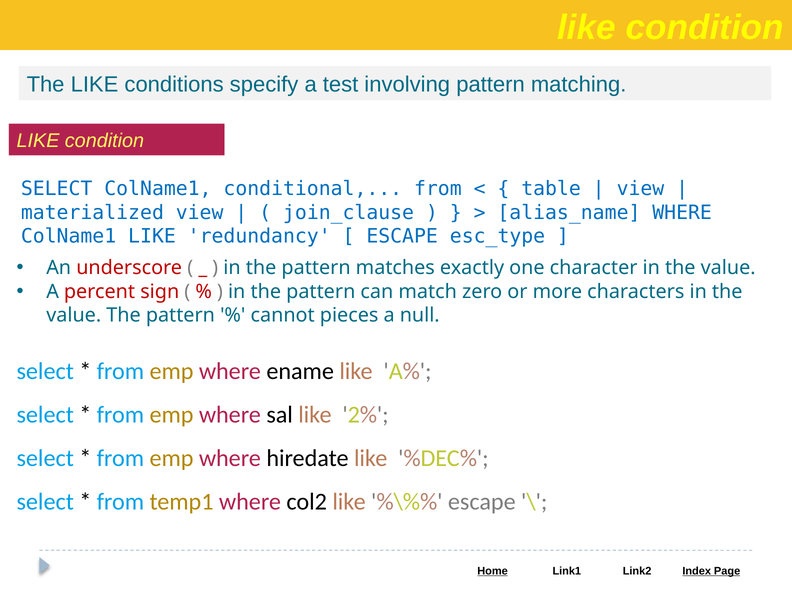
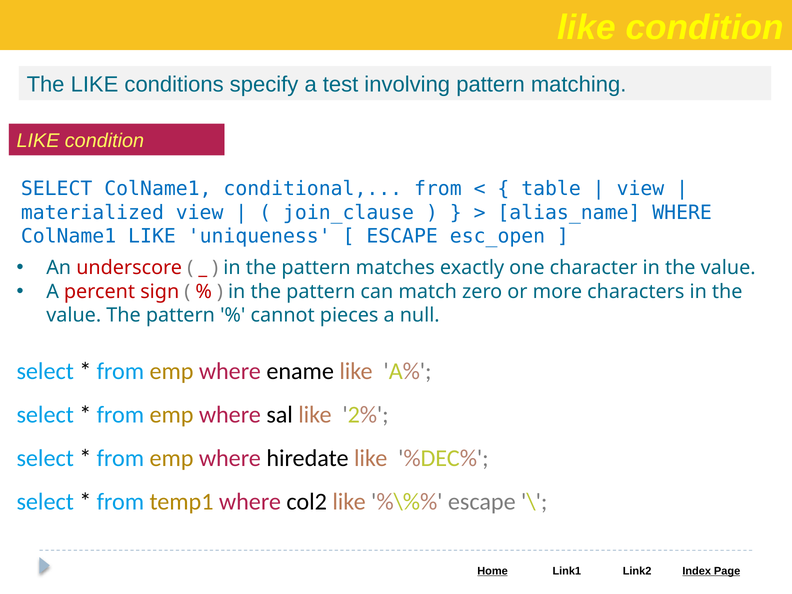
redundancy: redundancy -> uniqueness (259, 236)
esc_type: esc_type -> esc_open (498, 236)
